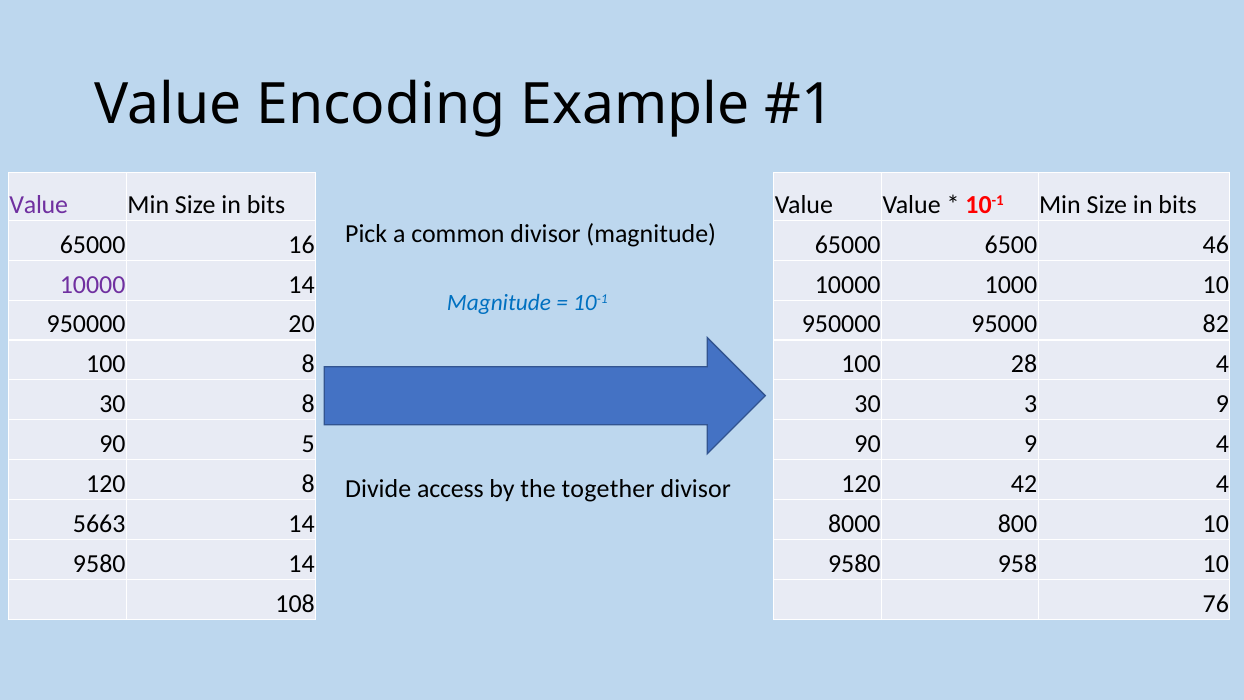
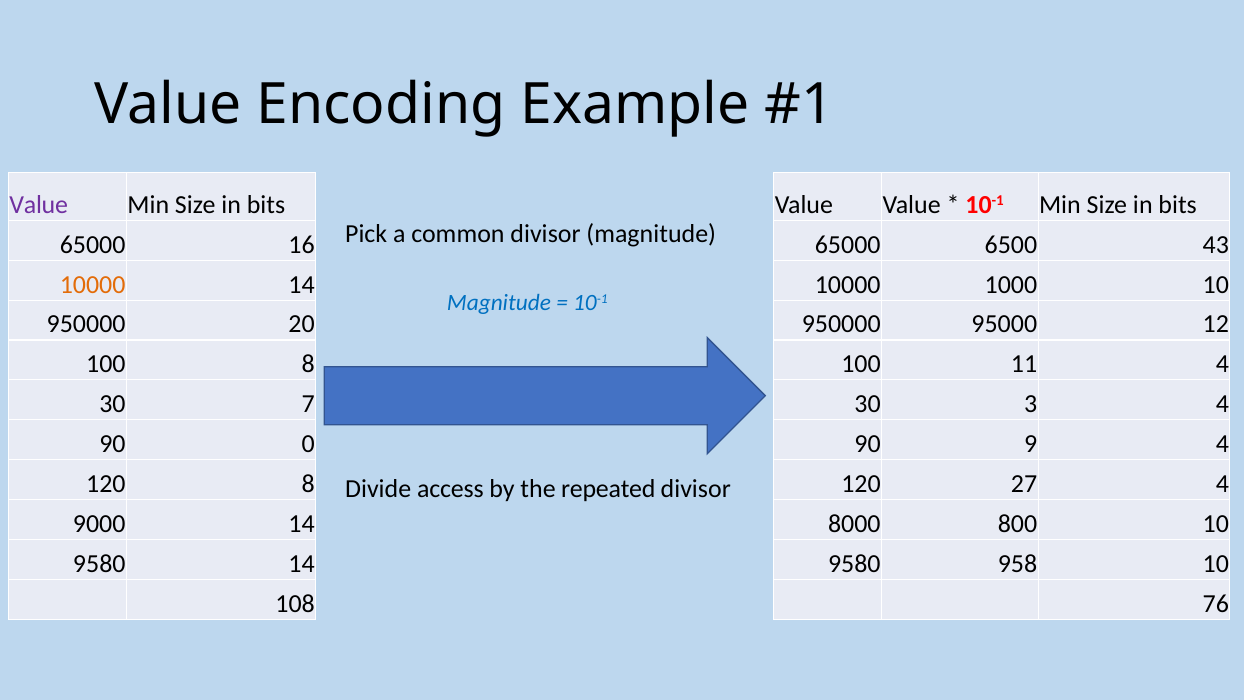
46: 46 -> 43 (1216, 245)
10000 colour: purple -> orange (93, 284)
82: 82 -> 12 (1216, 324)
28: 28 -> 11 (1024, 364)
30 8: 8 -> 7 (308, 404)
3 9: 9 -> 4 (1222, 404)
5: 5 -> 0 (308, 444)
42: 42 -> 27 (1024, 484)
together: together -> repeated (608, 489)
5663: 5663 -> 9000 (99, 524)
